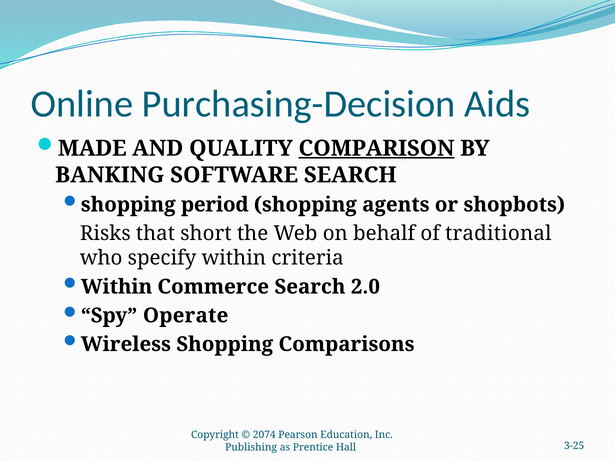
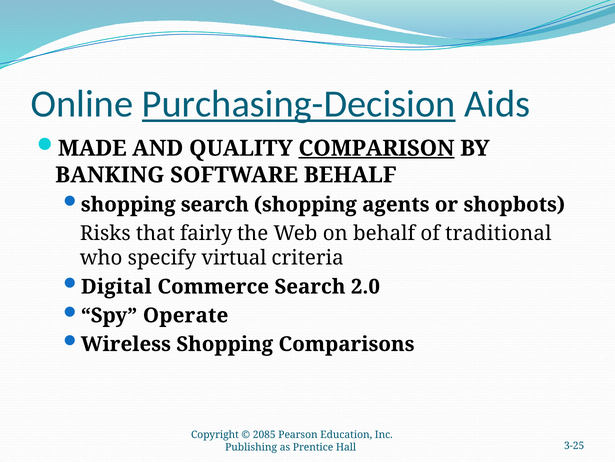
Purchasing-Decision underline: none -> present (299, 104)
SOFTWARE SEARCH: SEARCH -> BEHALF (350, 175)
shopping period: period -> search (215, 204)
short: short -> fairly (206, 233)
specify within: within -> virtual (234, 258)
Within: Within -> Digital (116, 286)
2074: 2074 -> 2085 (264, 434)
